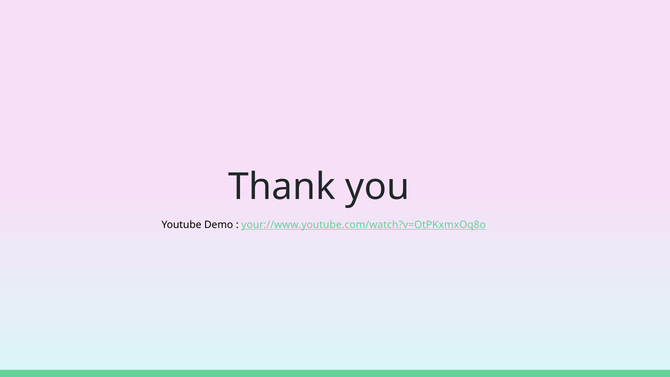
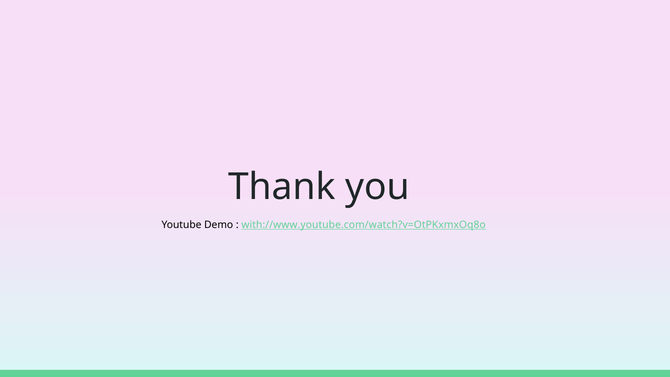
your://www.youtube.com/watch?v=OtPKxmxOq8o: your://www.youtube.com/watch?v=OtPKxmxOq8o -> with://www.youtube.com/watch?v=OtPKxmxOq8o (364, 225)
